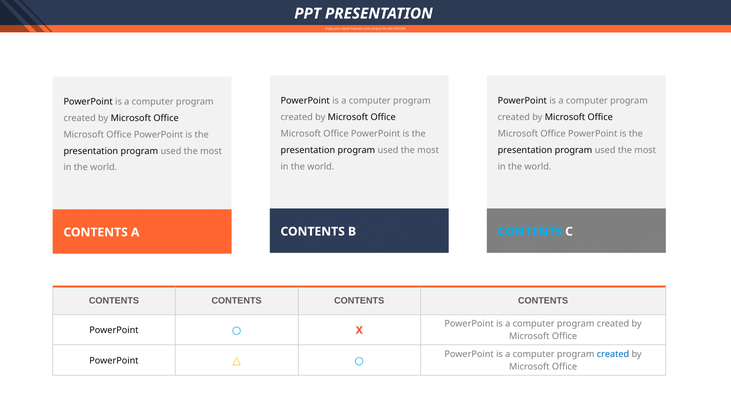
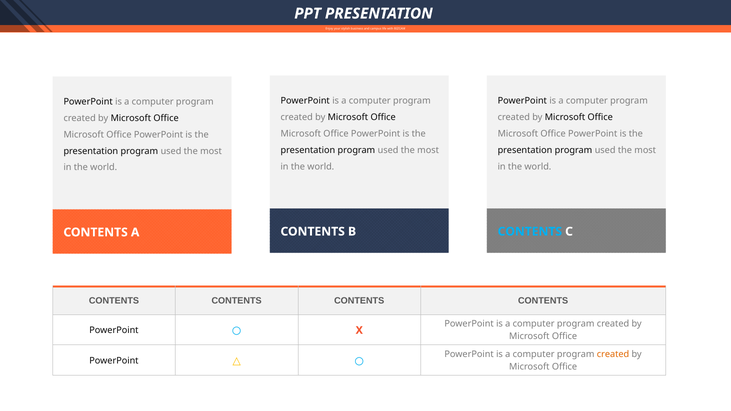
created colour: blue -> orange (613, 354)
